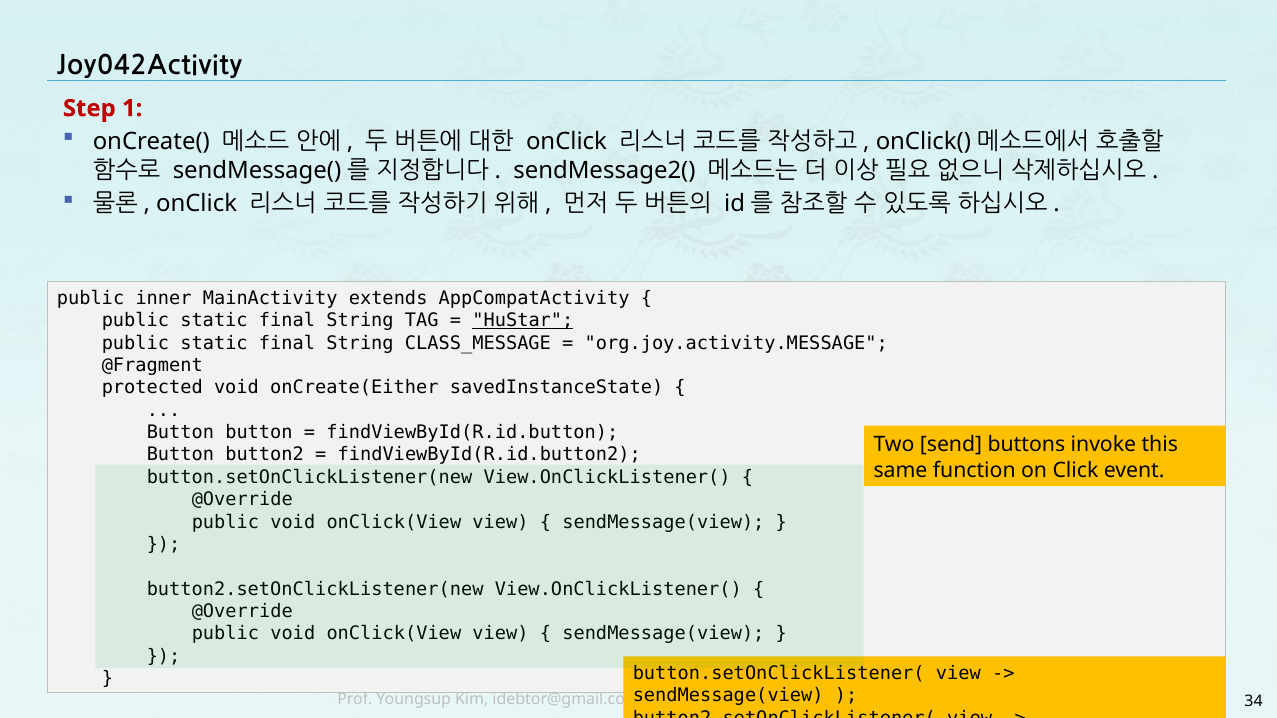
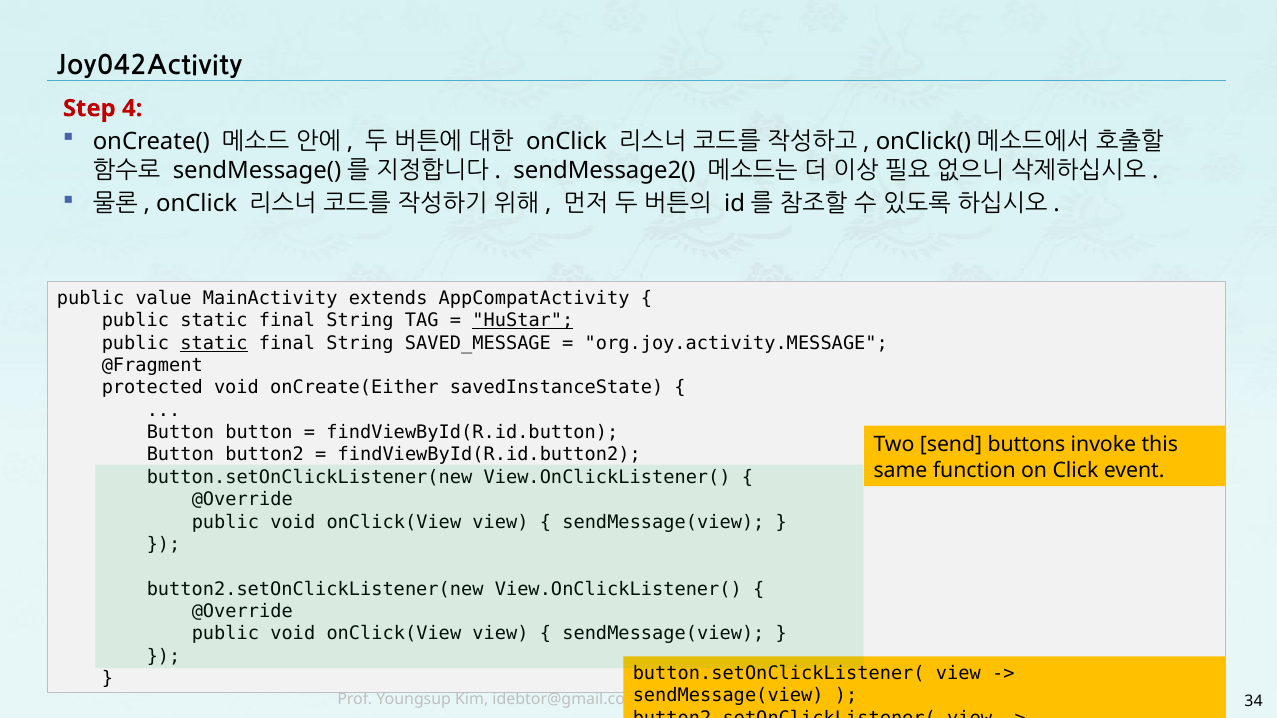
1: 1 -> 4 (132, 108)
inner: inner -> value (164, 299)
static underline: none -> present (214, 343)
CLASS_MESSAGE: CLASS_MESSAGE -> SAVED_MESSAGE (478, 343)
